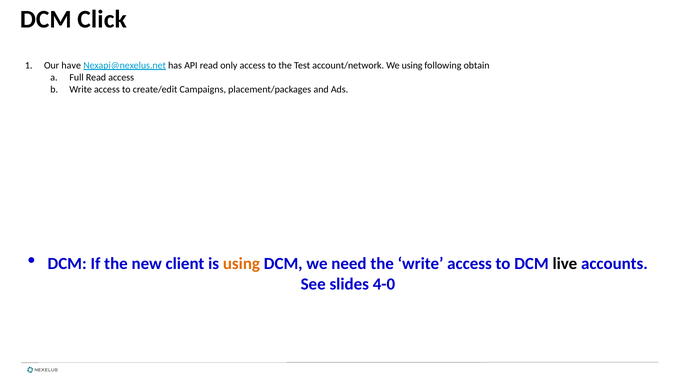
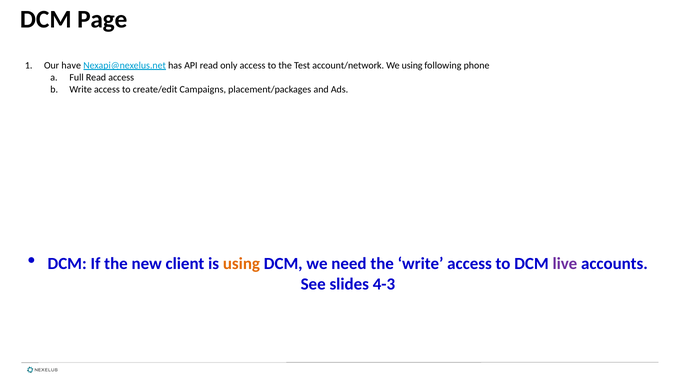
Click: Click -> Page (102, 20)
obtain: obtain -> phone (477, 65)
live colour: black -> purple (565, 264)
4-0: 4-0 -> 4-3 (384, 284)
